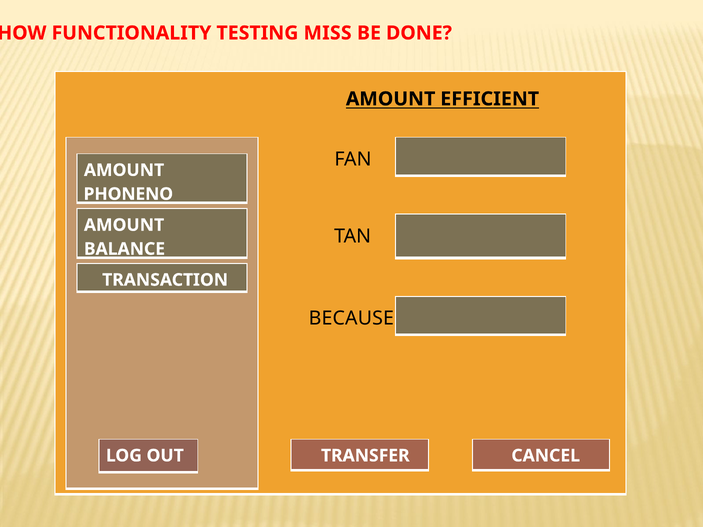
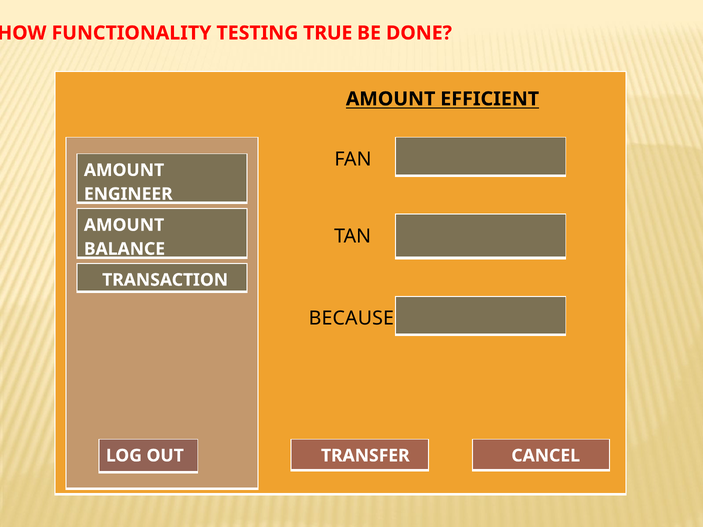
MISS: MISS -> TRUE (328, 33)
PHONENO: PHONENO -> ENGINEER (128, 194)
